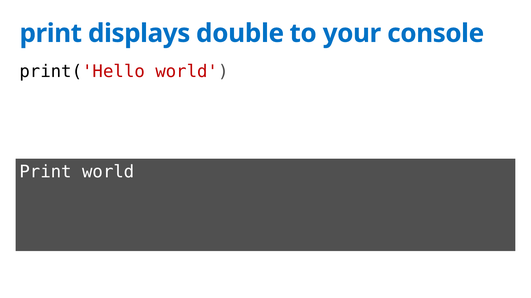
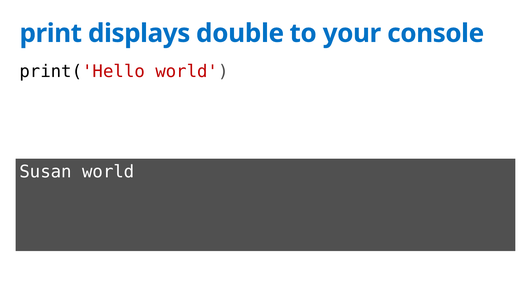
Print: Print -> Susan (46, 172)
